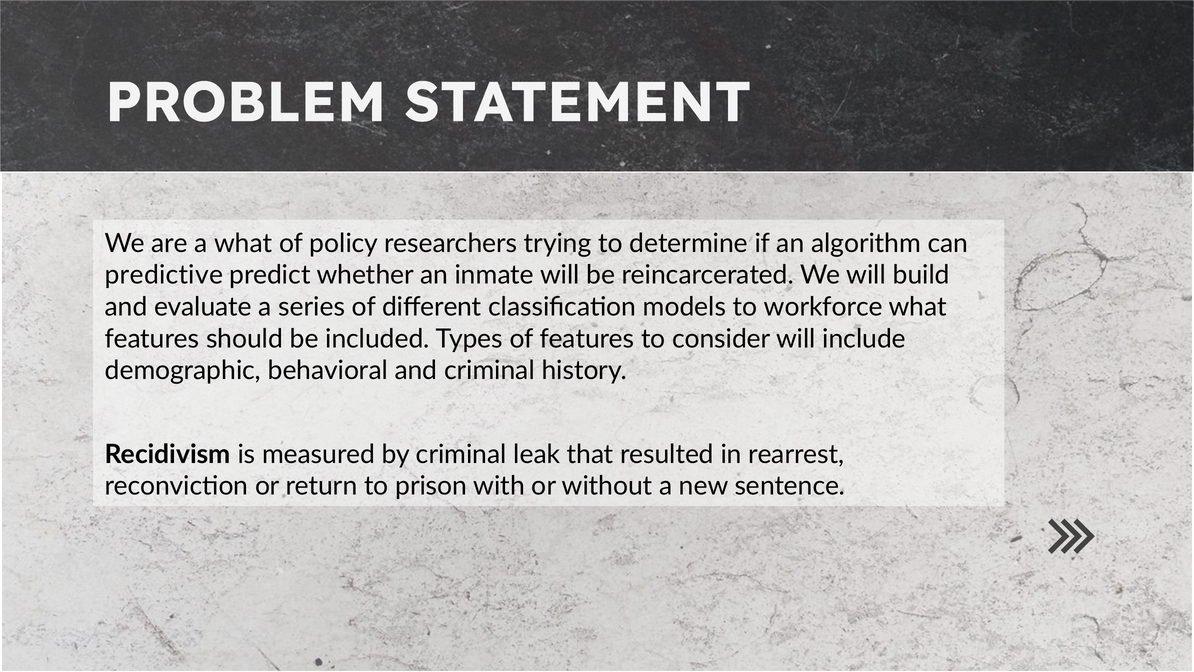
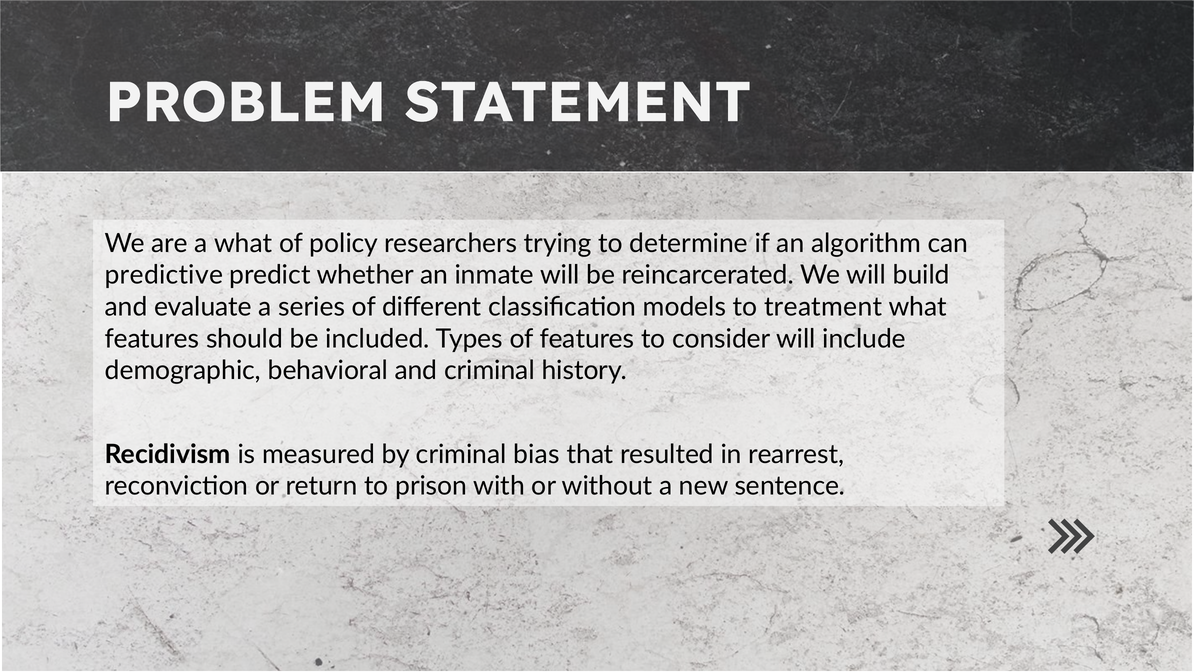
workforce: workforce -> treatment (823, 307)
leak: leak -> bias (537, 454)
